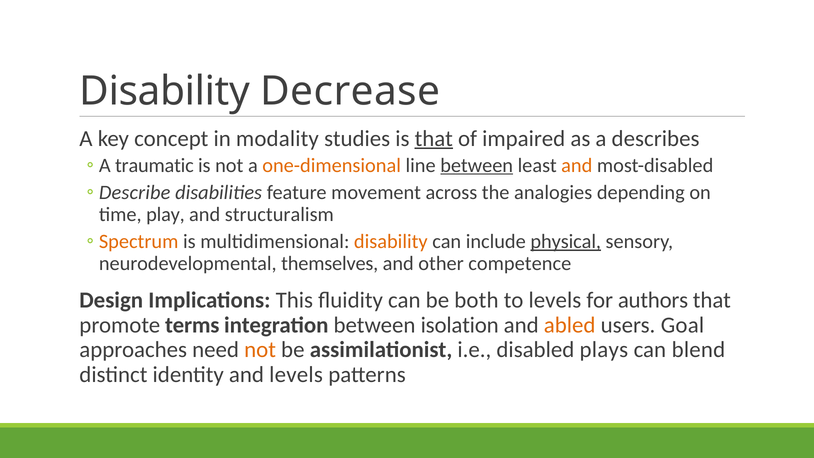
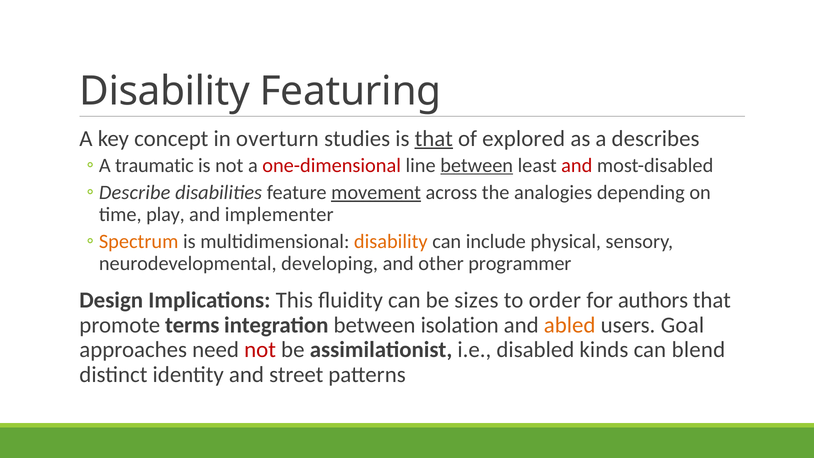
Decrease: Decrease -> Featuring (351, 91)
modality: modality -> overturn (277, 139)
impaired: impaired -> explored (524, 139)
one-dimensional colour: orange -> red (332, 165)
and colour: orange -> red (577, 165)
movement underline: none -> present (376, 192)
structuralism: structuralism -> implementer (279, 214)
physical underline: present -> none (566, 241)
themselves: themselves -> developing (330, 263)
competence: competence -> programmer (520, 263)
both: both -> sizes (476, 300)
to levels: levels -> order (555, 300)
not colour: orange -> red (260, 350)
plays: plays -> kinds (604, 350)
and levels: levels -> street (296, 375)
